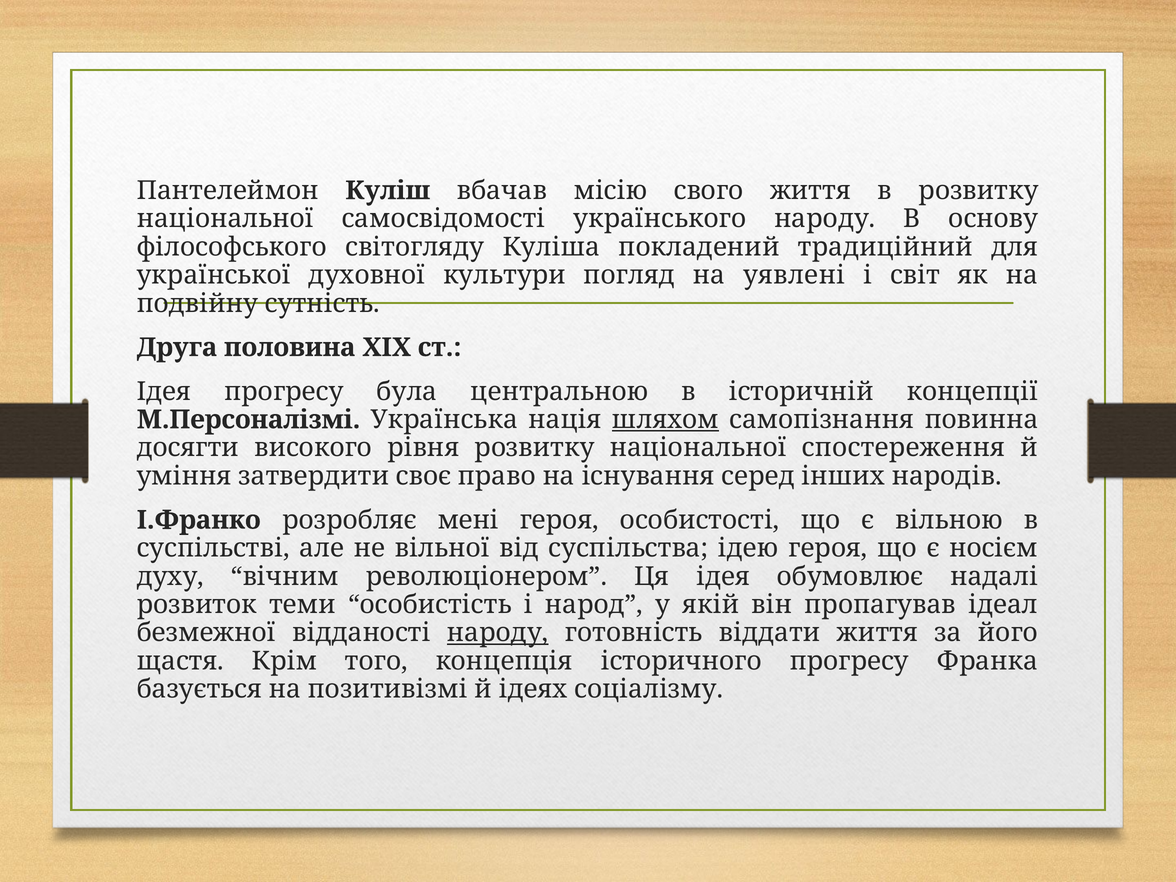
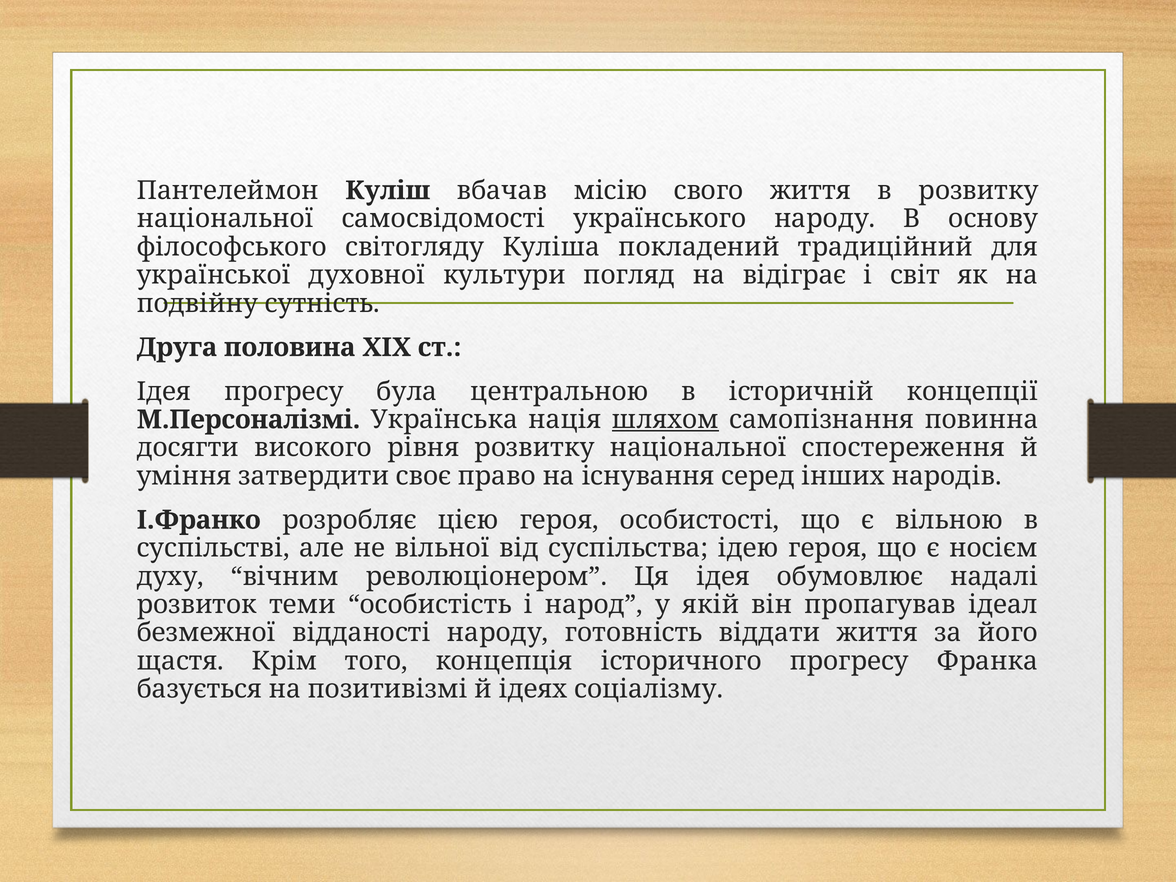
уявлені: уявлені -> відіграє (794, 275)
мені: мені -> цією (468, 520)
народу underline: present -> none (498, 633)
